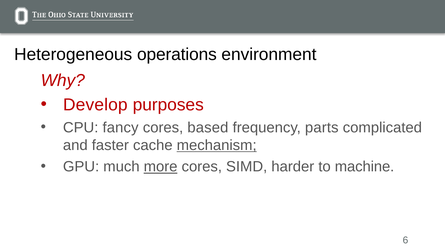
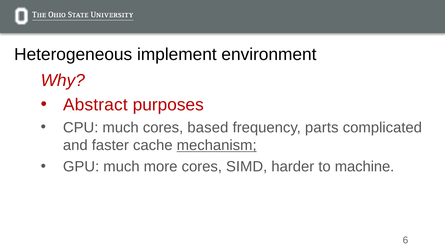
operations: operations -> implement (177, 55)
Develop: Develop -> Abstract (95, 105)
CPU fancy: fancy -> much (121, 128)
more underline: present -> none (161, 167)
